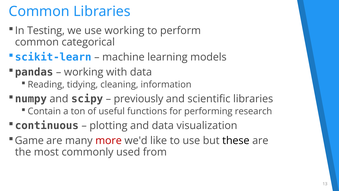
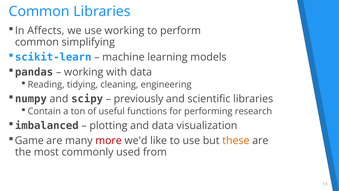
Testing: Testing -> Affects (46, 31)
categorical: categorical -> simplifying (88, 42)
information: information -> engineering (166, 84)
continuous: continuous -> imbalanced (47, 125)
these colour: black -> orange (236, 140)
